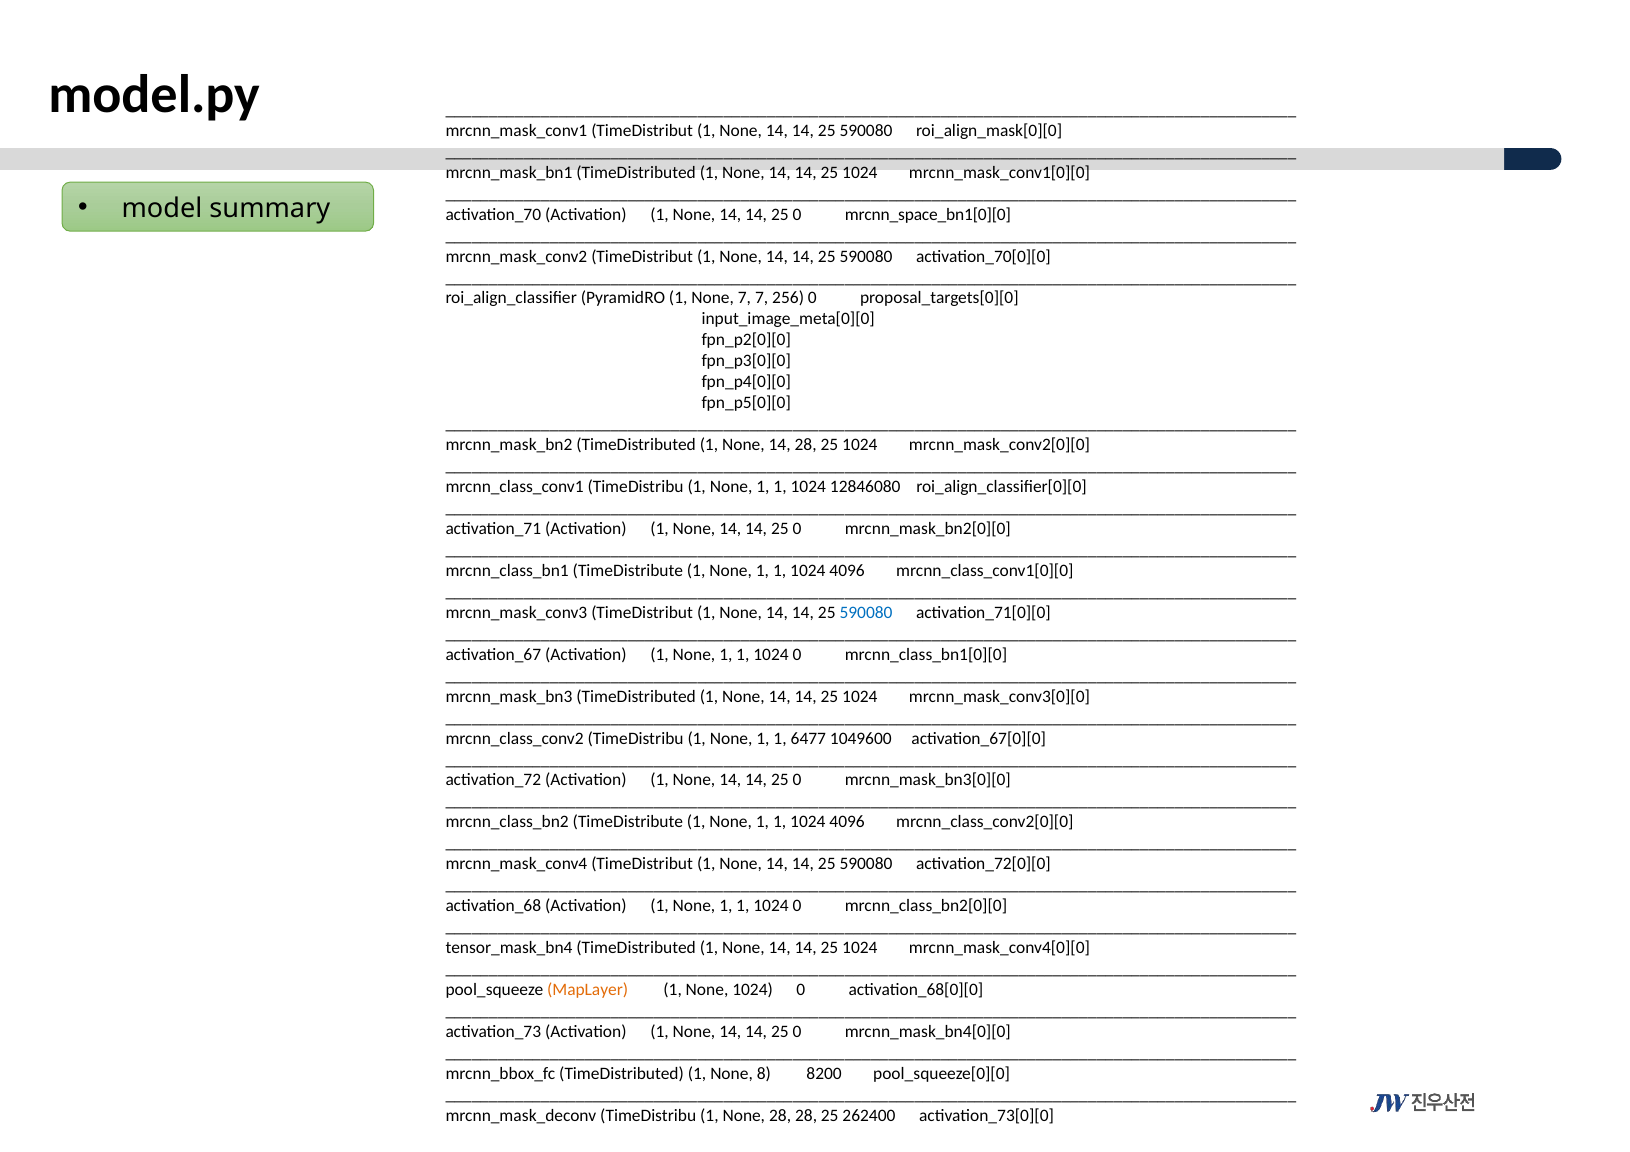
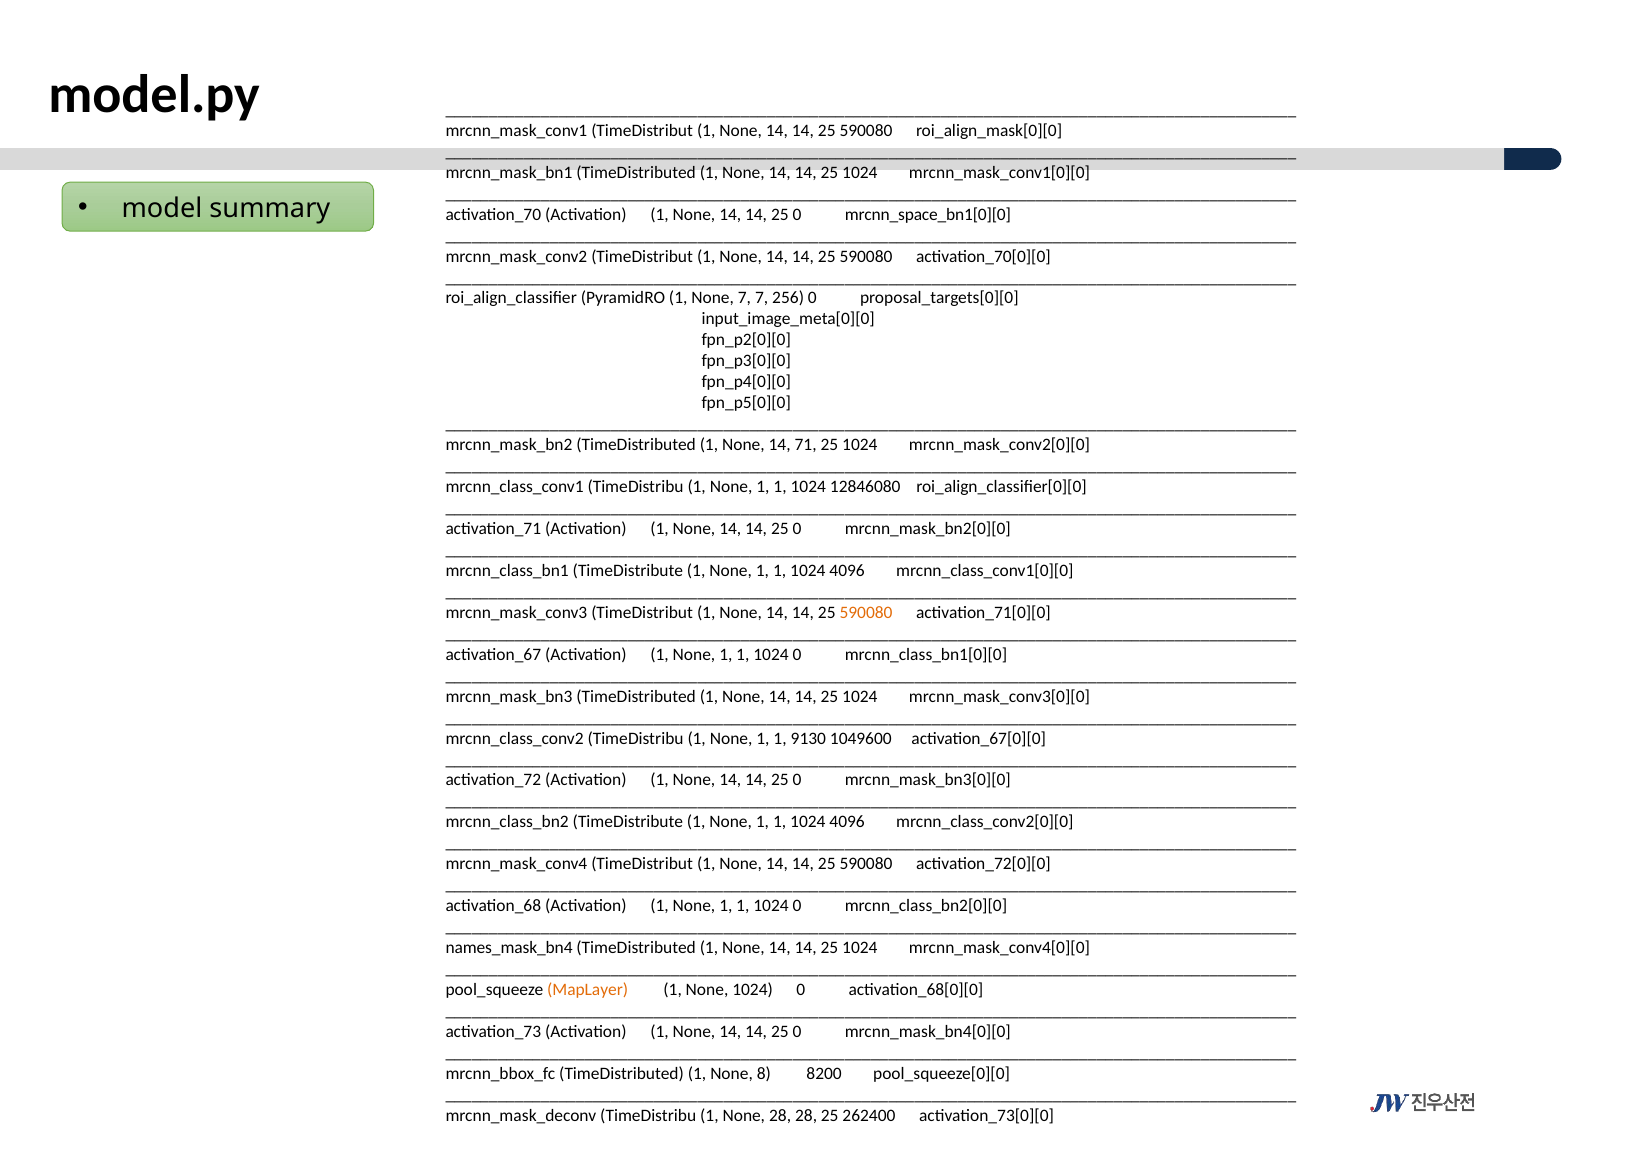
14 28: 28 -> 71 (806, 445)
590080 colour: blue -> orange (866, 613)
6477: 6477 -> 9130 (808, 739)
tensor_mask_bn4: tensor_mask_bn4 -> names_mask_bn4 (509, 948)
